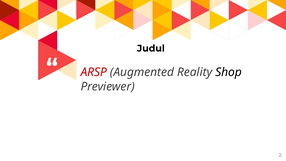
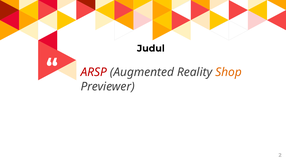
Shop colour: black -> orange (229, 72)
